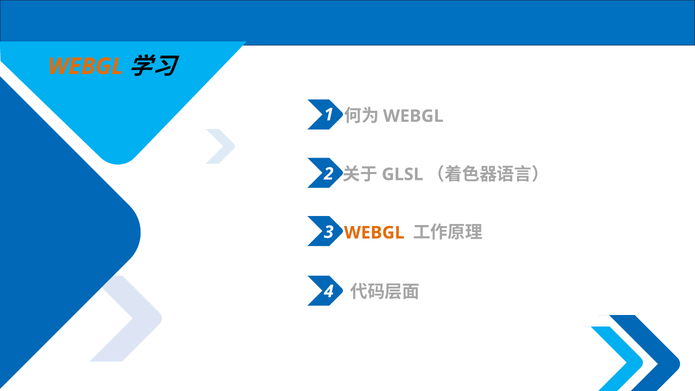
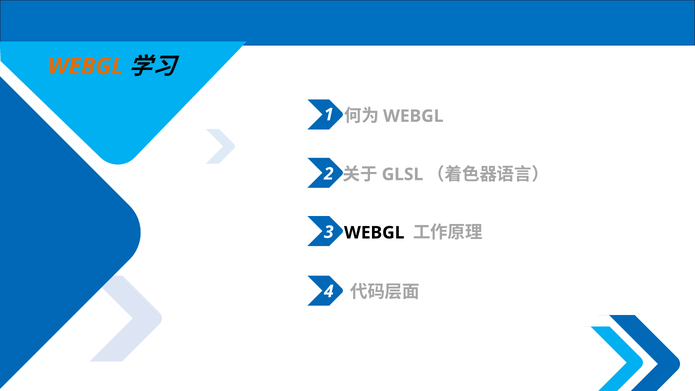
WEBGL colour: orange -> black (374, 233)
